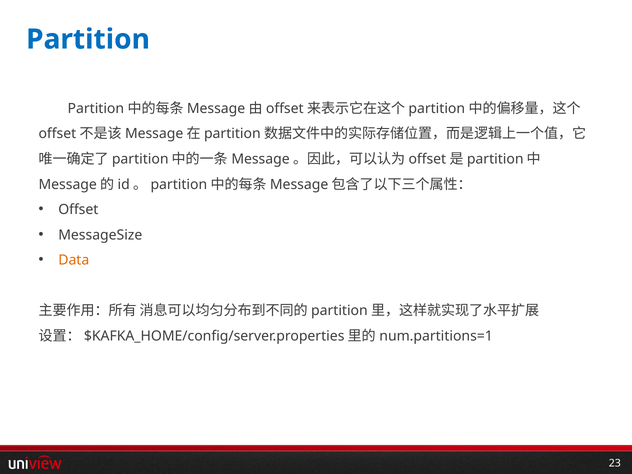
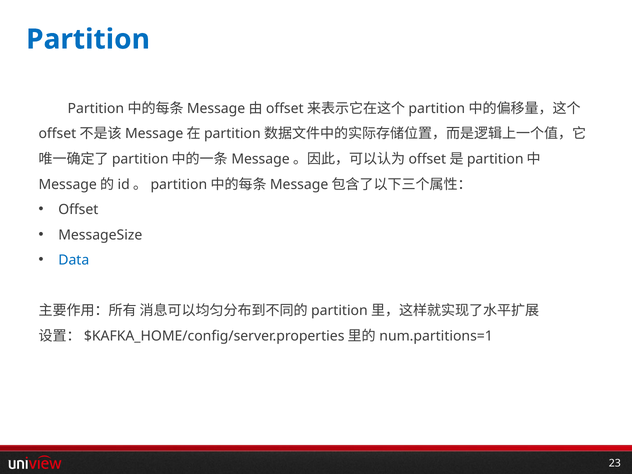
Data colour: orange -> blue (74, 260)
